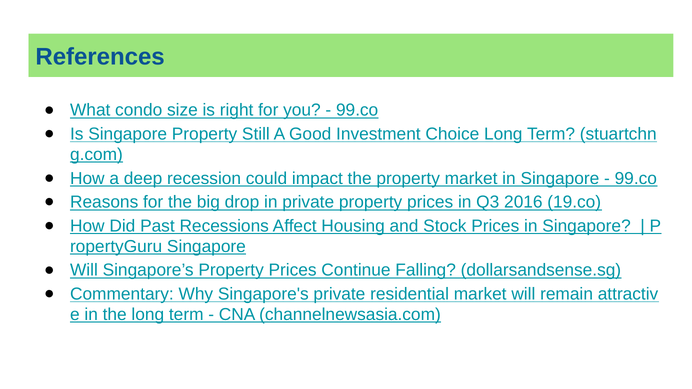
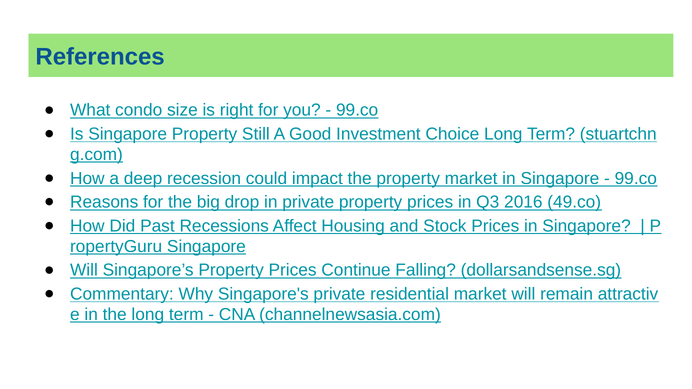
19.co: 19.co -> 49.co (574, 202)
